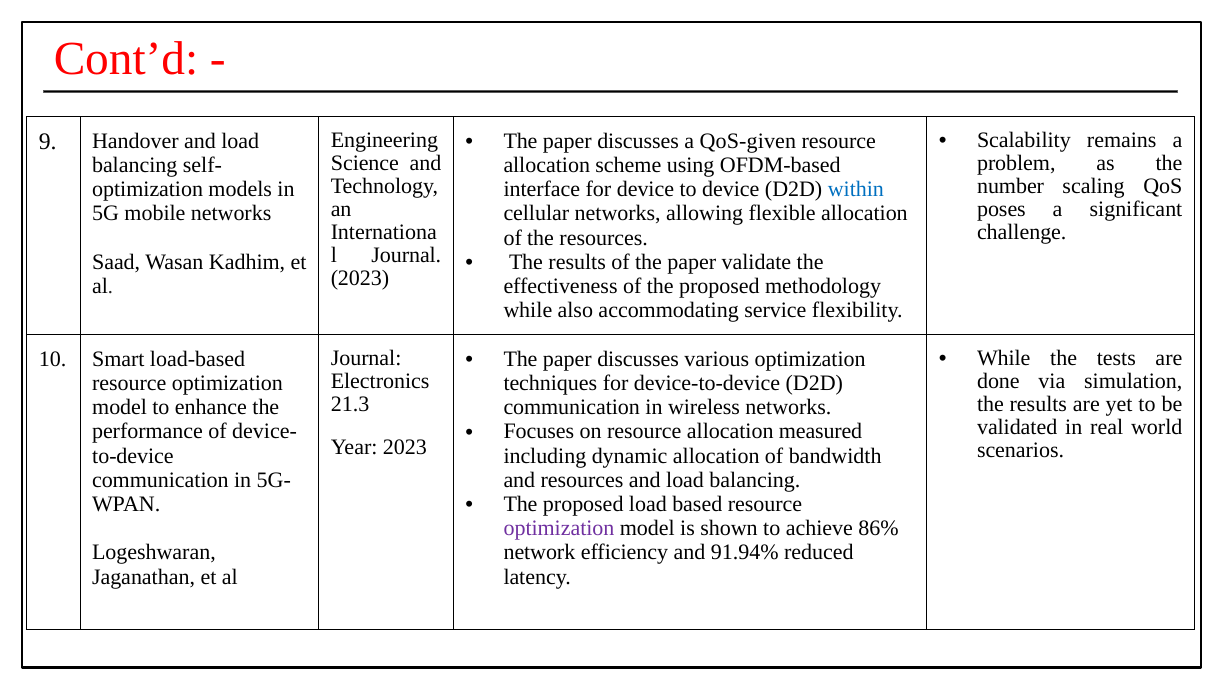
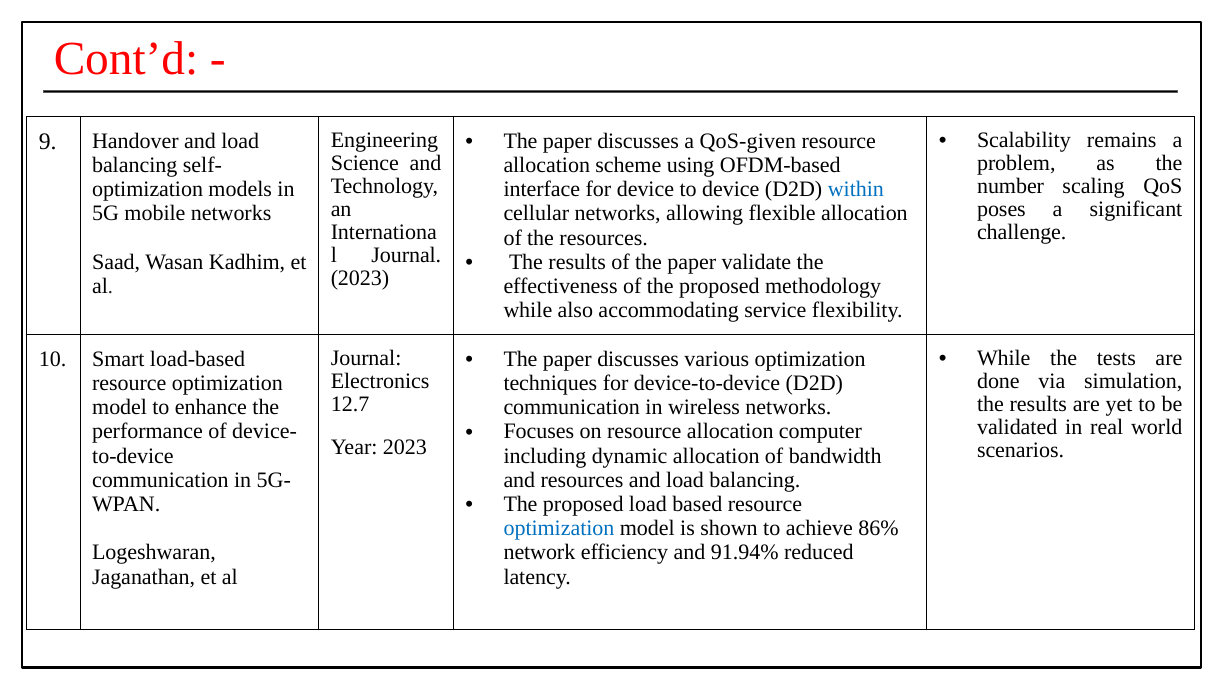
21.3: 21.3 -> 12.7 (350, 404)
measured: measured -> computer (820, 431)
optimization colour: purple -> blue (559, 528)
